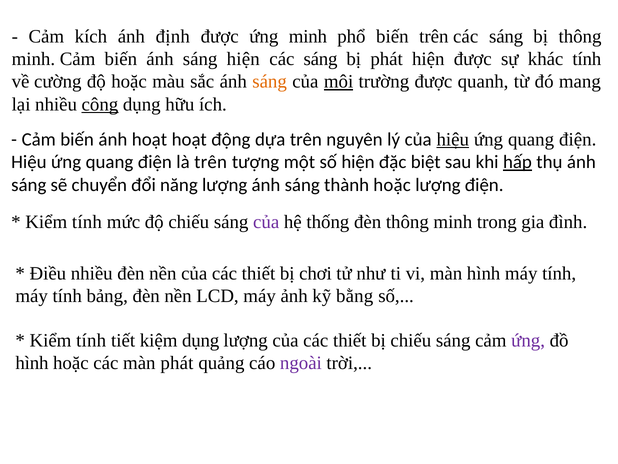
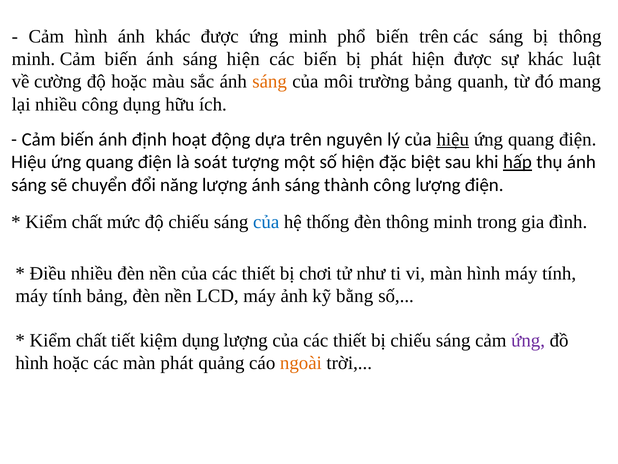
Cảm kích: kích -> hình (91, 36)
ánh định: định -> khác (173, 36)
sáng: sáng -> biến (320, 59)
khác tính: tính -> luật (587, 59)
môi underline: present -> none (339, 82)
trường được: được -> bảng (433, 82)
công underline: present -> none (100, 104)
ánh hoạt: hoạt -> định (149, 139)
là trên: trên -> soát (211, 162)
thành hoặc: hoặc -> công (392, 185)
tính: tính -> chất (87, 222)
của colour: purple -> blue (266, 222)
tính: tính -> chất (91, 340)
ngoài colour: purple -> orange (301, 363)
